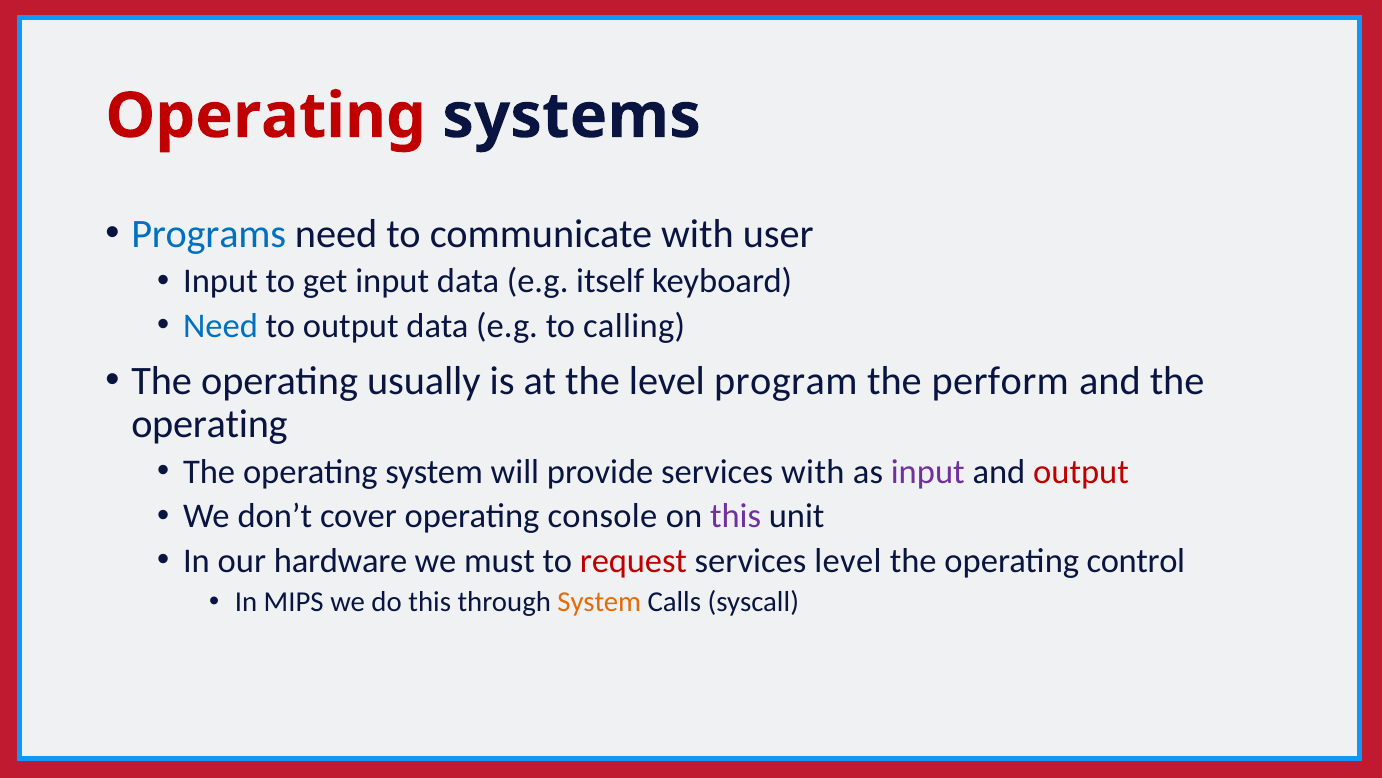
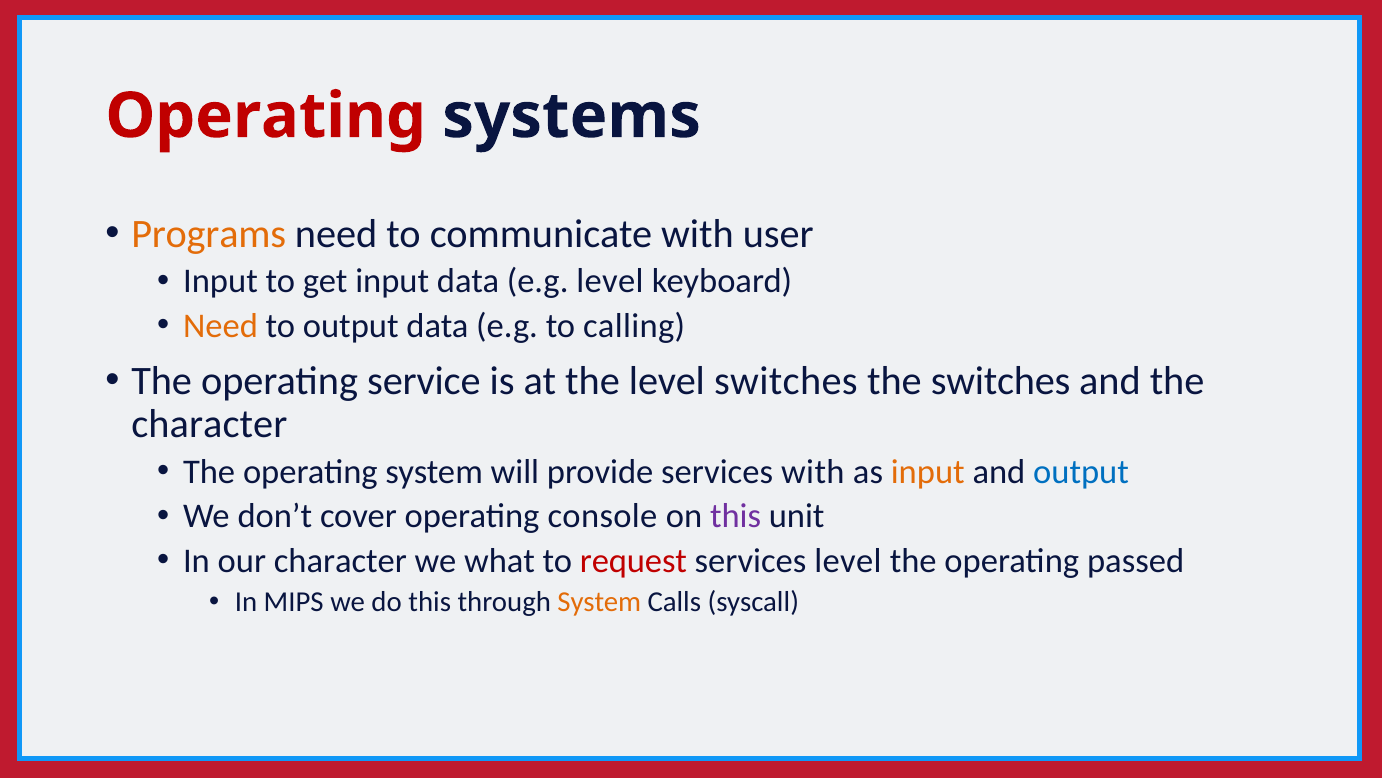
Programs colour: blue -> orange (209, 234)
e.g itself: itself -> level (610, 281)
Need colour: blue -> orange (221, 326)
usually: usually -> service (424, 380)
level program: program -> switches (786, 380)
the perform: perform -> switches (1001, 380)
operating: operating -> character (209, 424)
input colour: purple -> orange (928, 472)
output colour: red -> blue (1081, 472)
our hardware: hardware -> character (340, 560)
must: must -> what (500, 560)
control: control -> passed (1136, 560)
